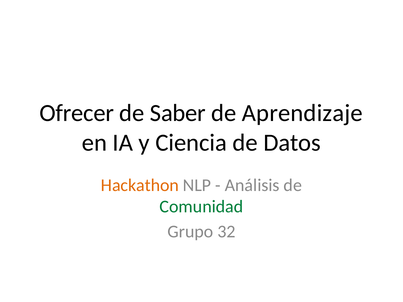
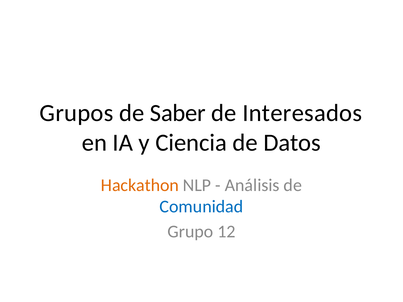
Ofrecer: Ofrecer -> Grupos (77, 113)
Aprendizaje: Aprendizaje -> Interesados (302, 113)
Comunidad colour: green -> blue (201, 207)
32: 32 -> 12 (226, 232)
